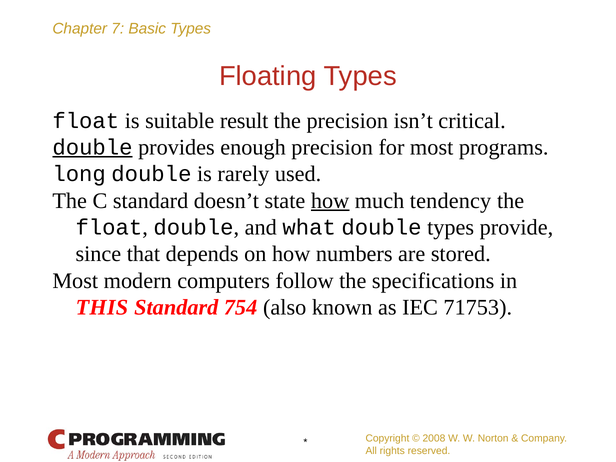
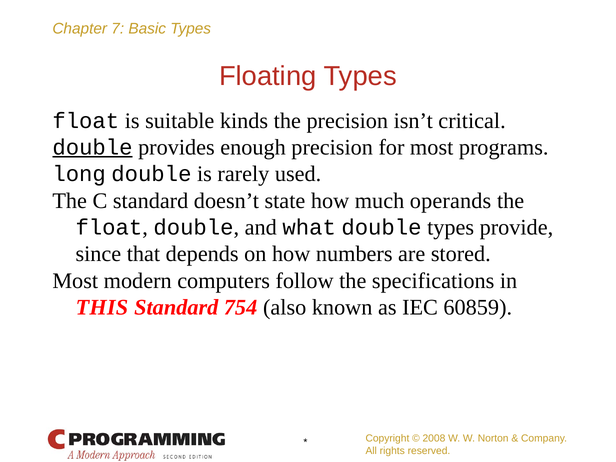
result: result -> kinds (244, 121)
how underline: present -> none (330, 201)
tendency: tendency -> operands (451, 201)
71753: 71753 -> 60859 (478, 307)
